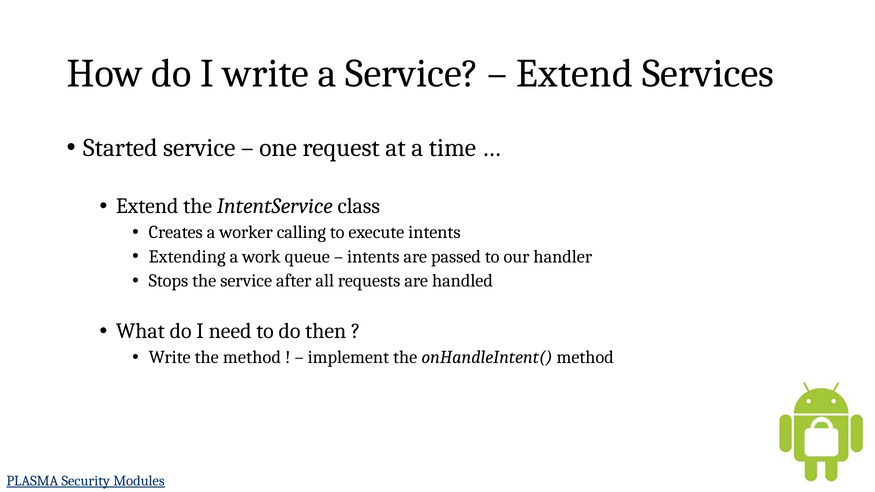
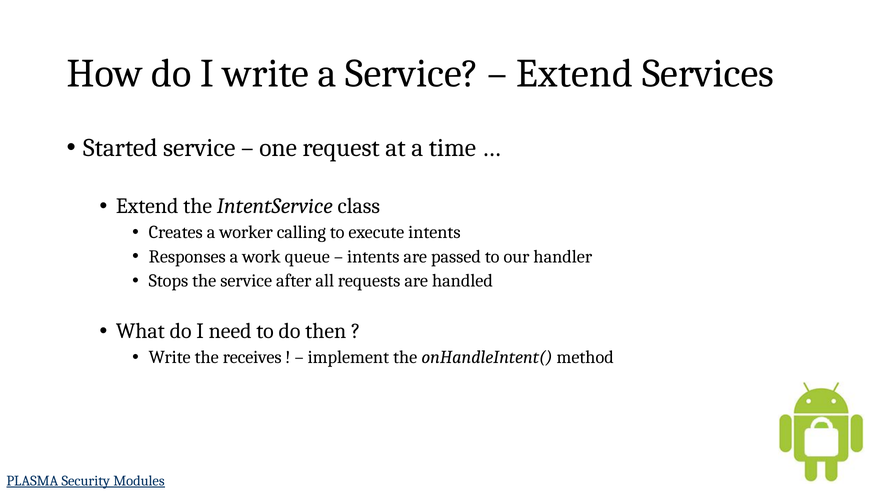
Extending: Extending -> Responses (187, 257)
the method: method -> receives (252, 358)
